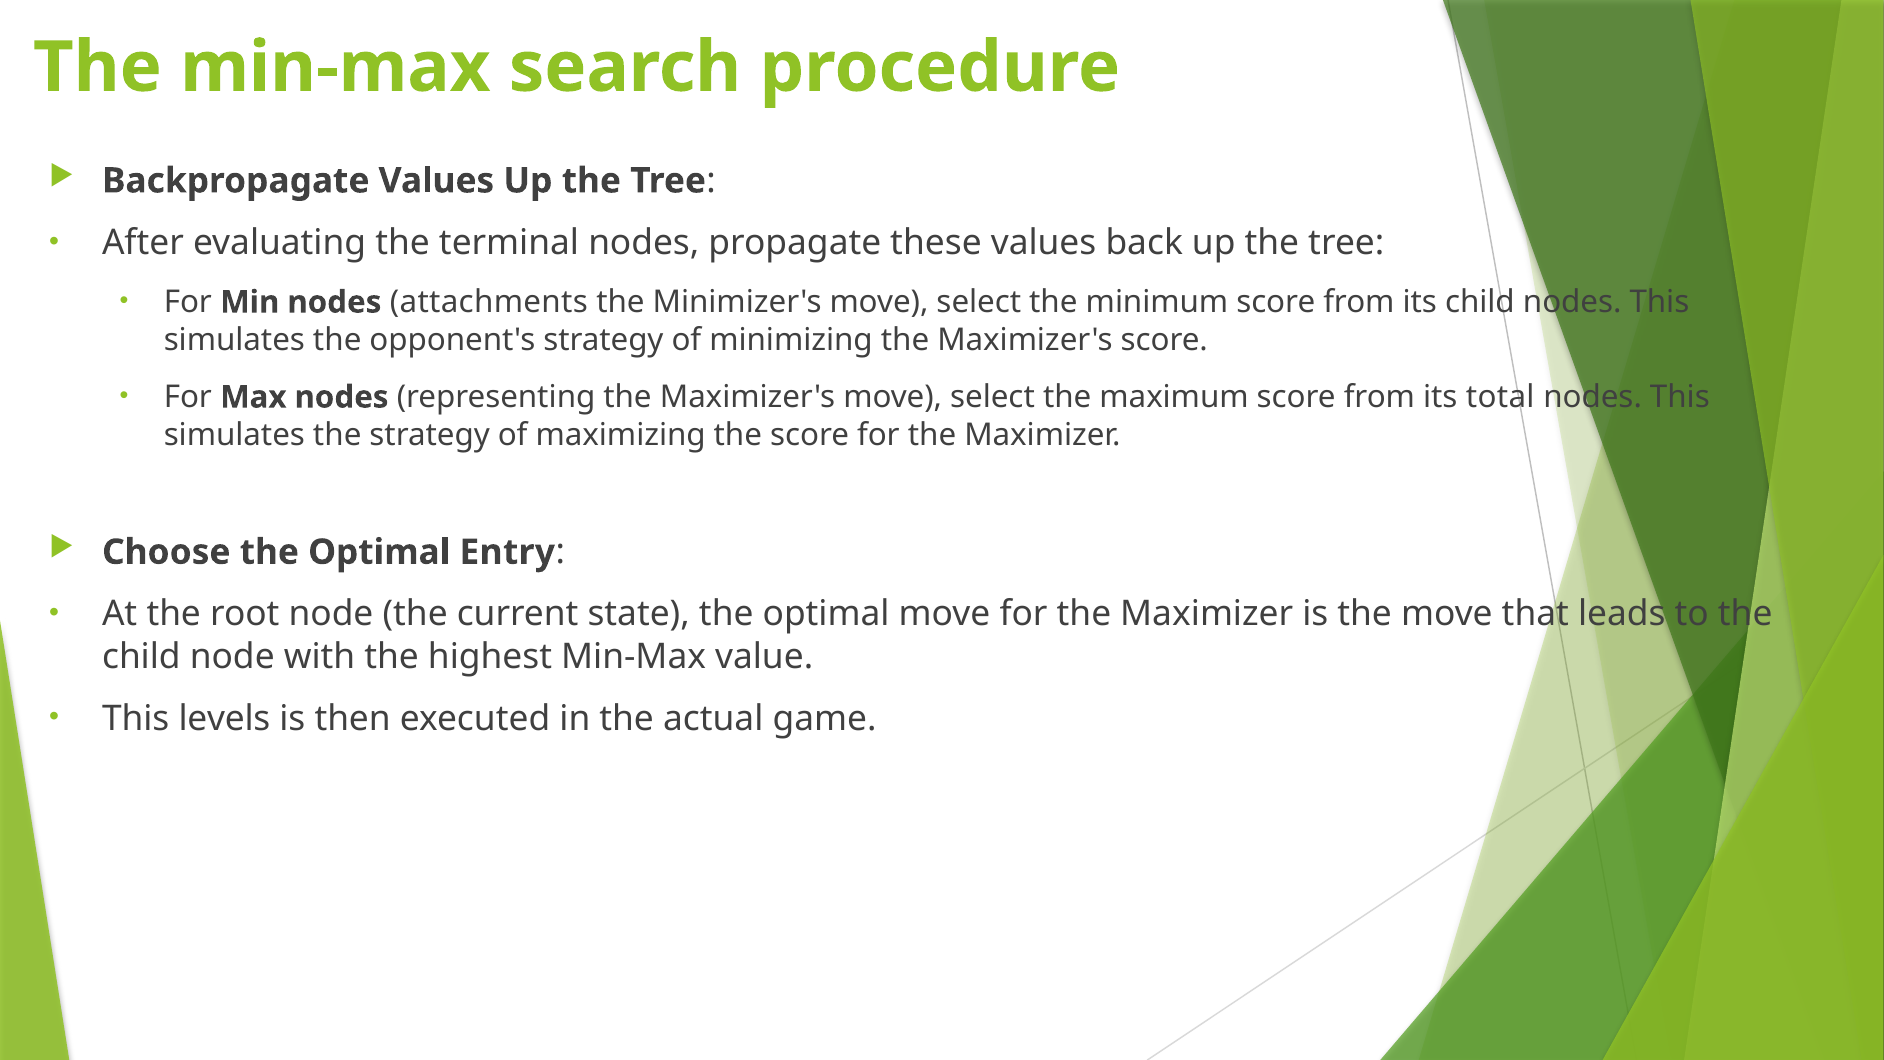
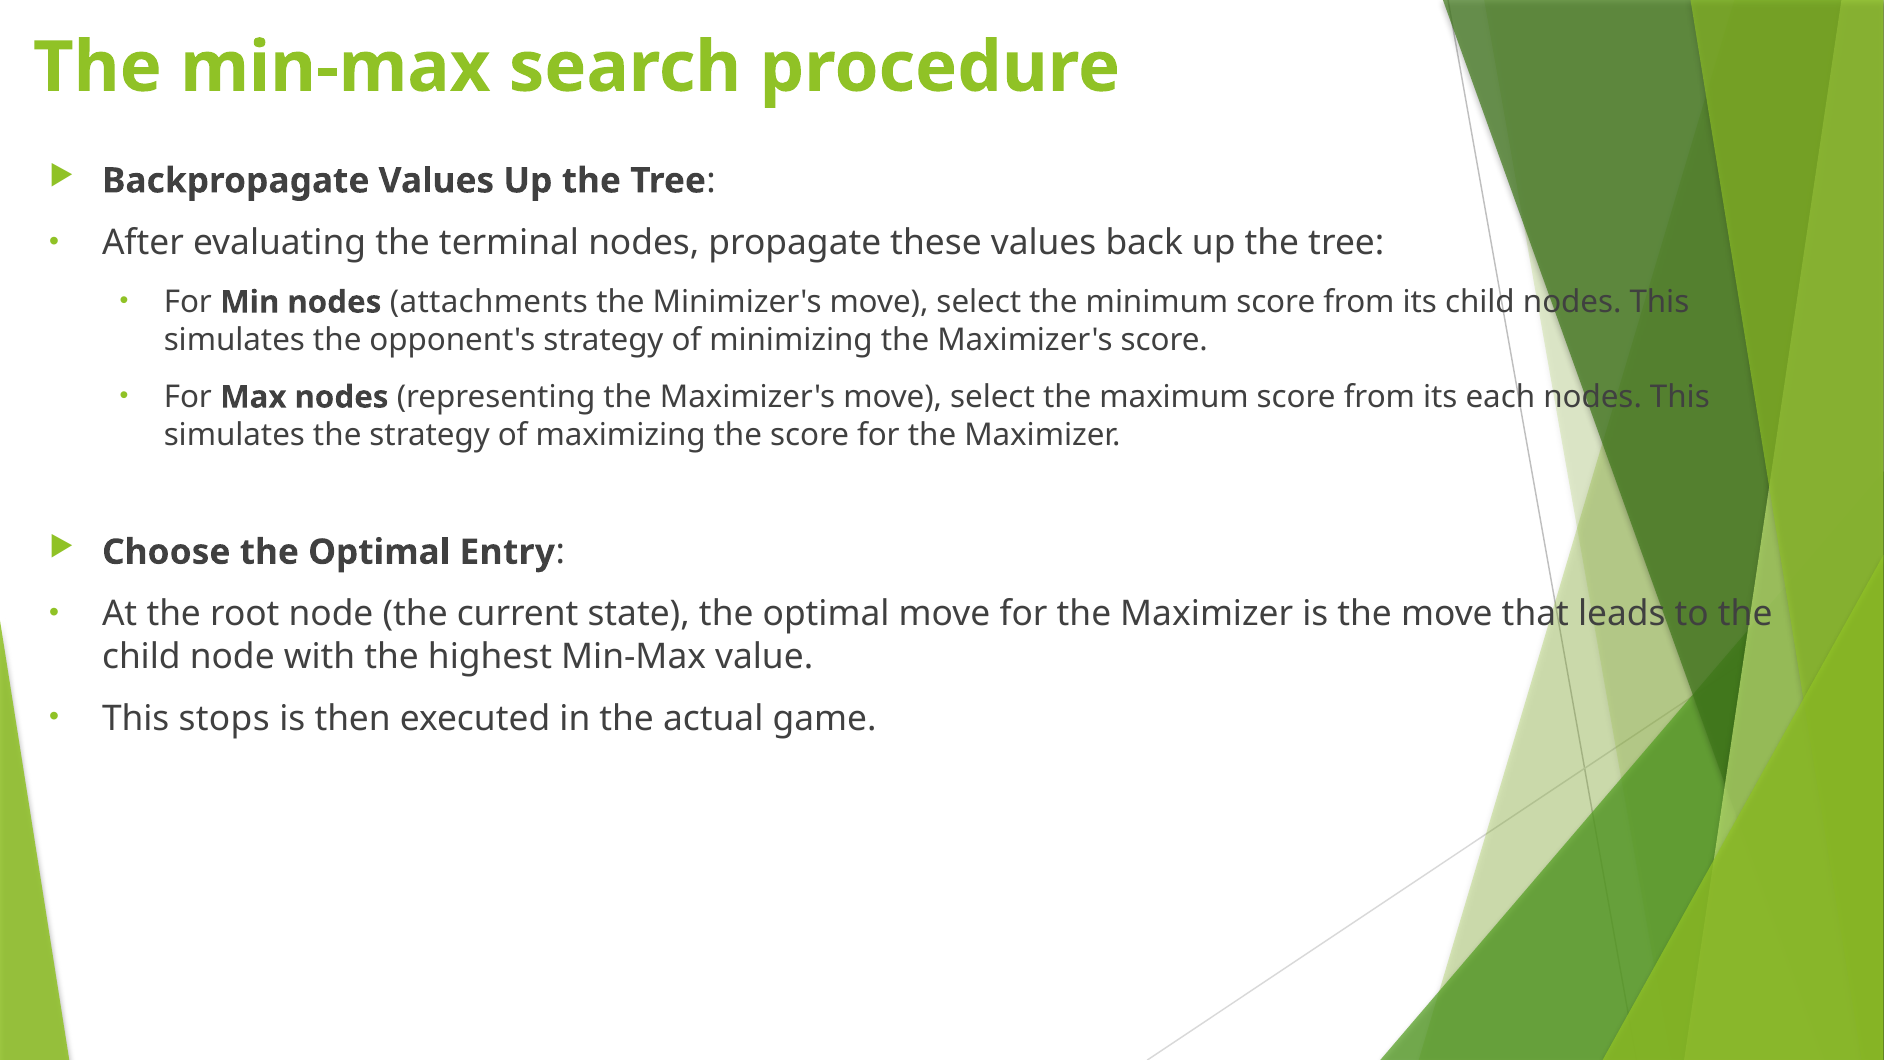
total: total -> each (1500, 397)
levels: levels -> stops (224, 718)
